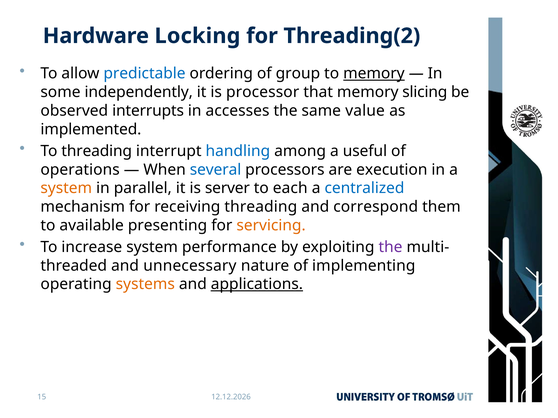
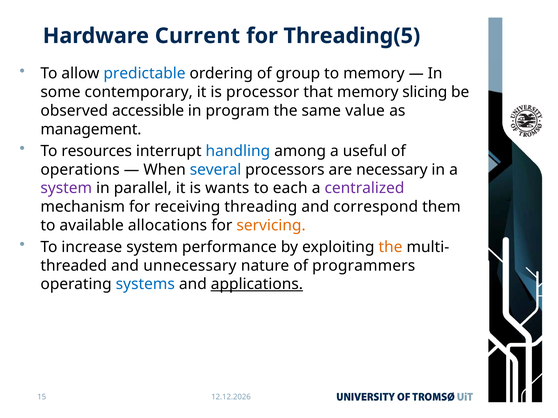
Locking: Locking -> Current (197, 36)
Threading(2: Threading(2 -> Threading(5 (352, 36)
memory underline: present -> none (374, 74)
independently: independently -> contemporary (139, 92)
interrupts: interrupts -> accessible (148, 111)
accesses: accesses -> program (238, 111)
implemented: implemented -> management (91, 129)
To threading: threading -> resources (97, 151)
execution: execution -> necessary (392, 170)
system colour: orange -> purple (66, 188)
server: server -> wants (227, 188)
centralized colour: blue -> purple (364, 188)
presenting: presenting -> allocations (167, 226)
the colour: purple -> orange (391, 247)
implementing: implementing -> programmers (364, 266)
systems colour: orange -> blue (145, 285)
